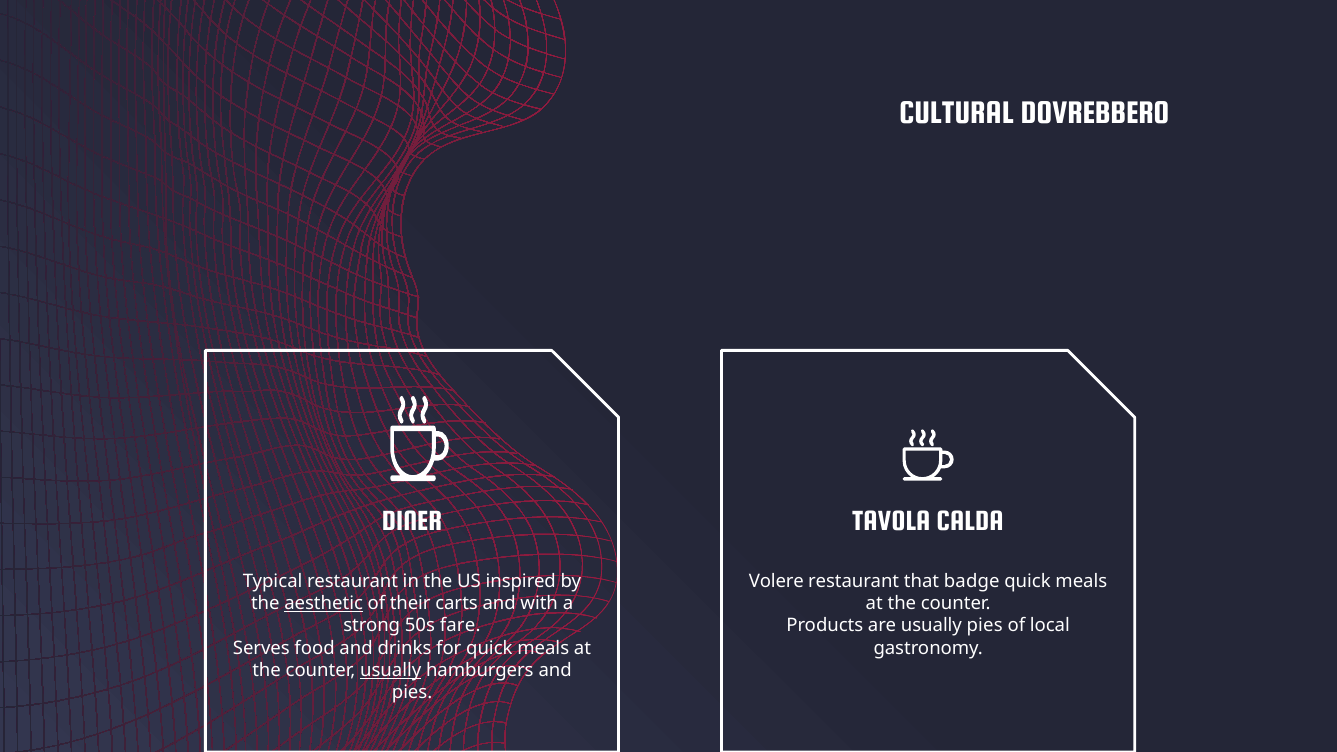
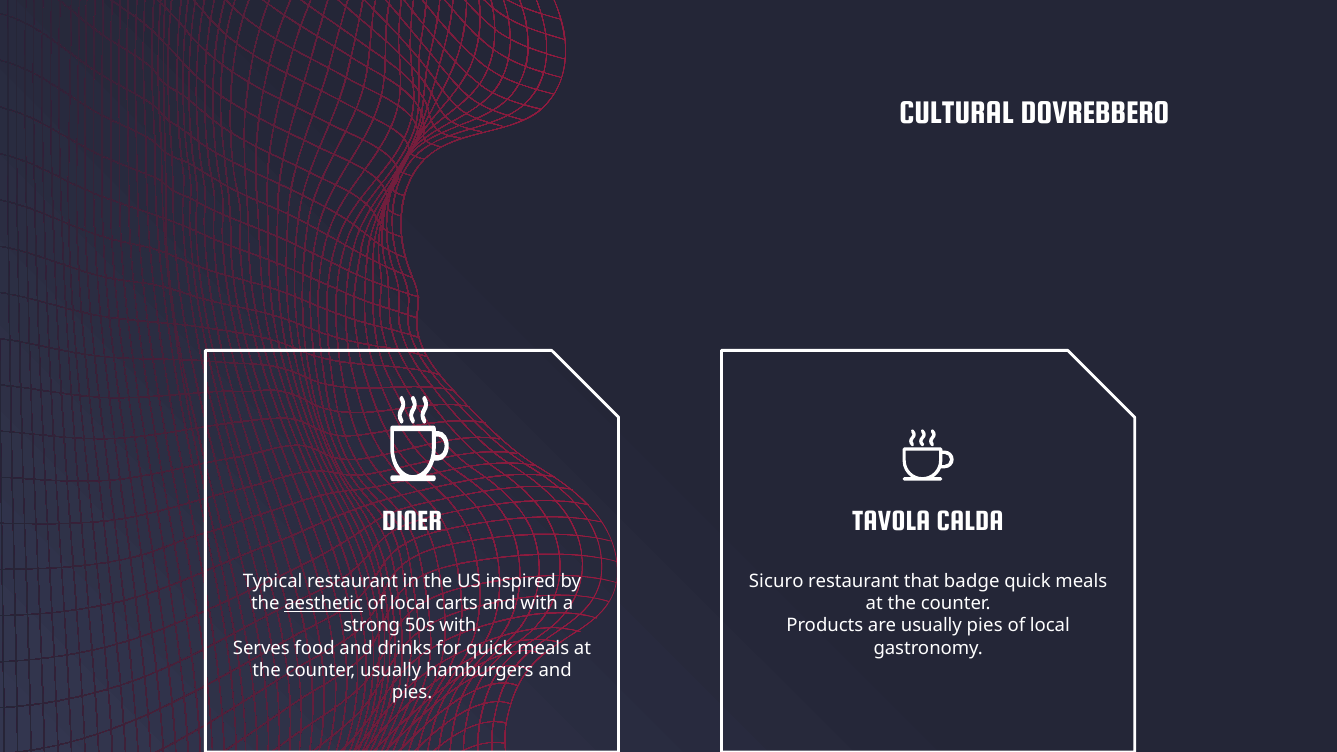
Volere: Volere -> Sicuro (776, 581)
their: their -> local (410, 603)
50s fare: fare -> with (460, 626)
usually underline: present -> none (391, 670)
